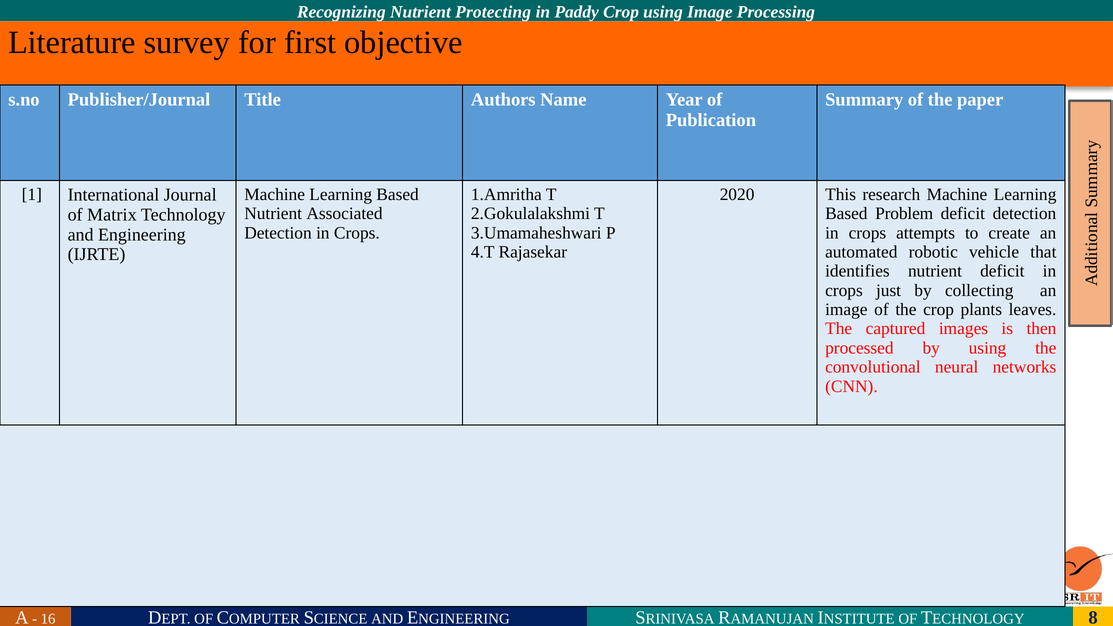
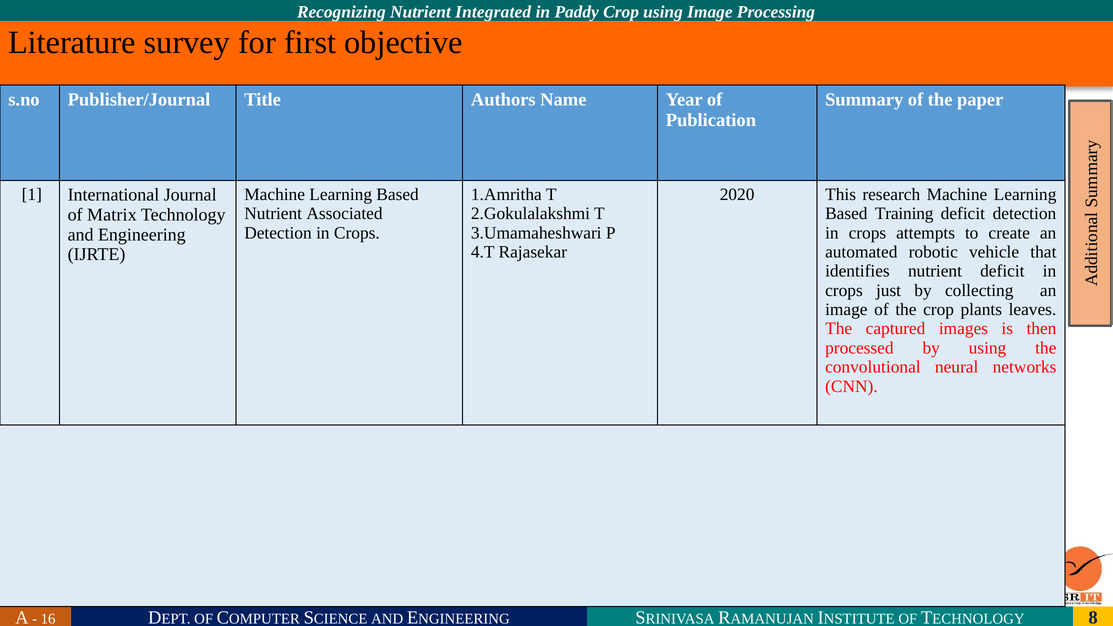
Nutrient Protecting: Protecting -> Integrated (493, 12)
Problem: Problem -> Training (904, 214)
